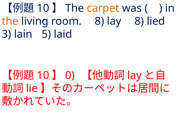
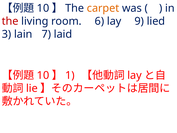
the colour: orange -> red (10, 21)
room 8: 8 -> 6 (99, 21)
lay 8: 8 -> 9 (139, 21)
5: 5 -> 7 (46, 34)
0: 0 -> 1 (70, 75)
